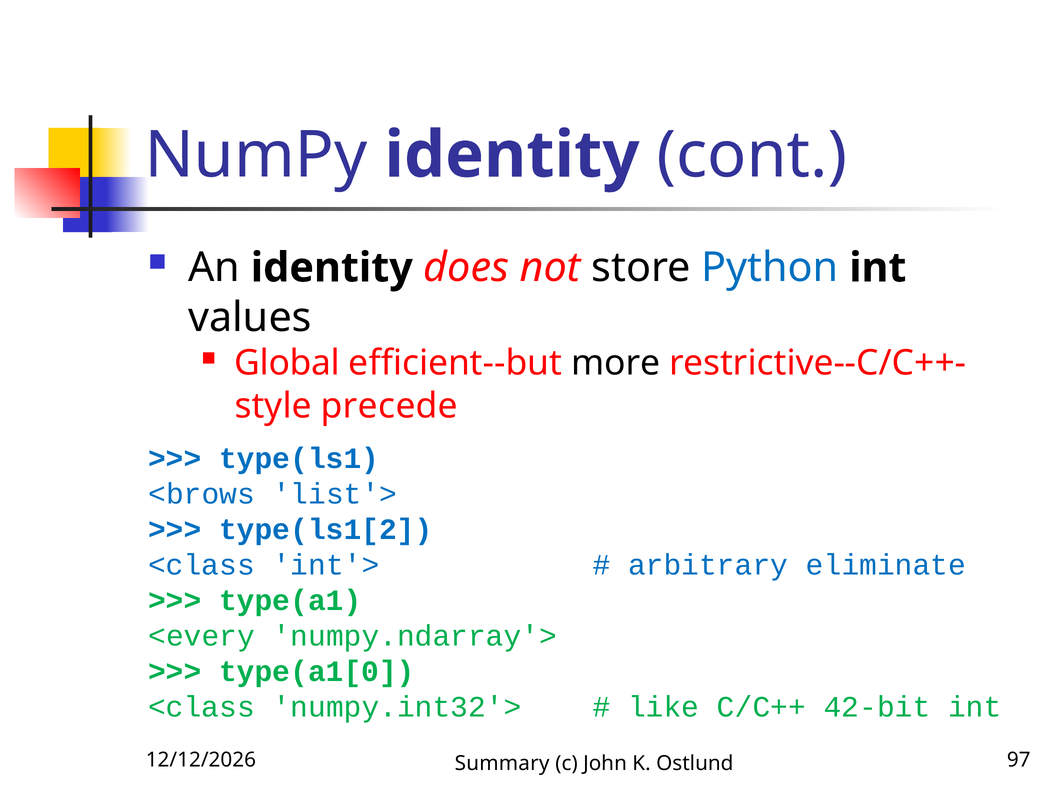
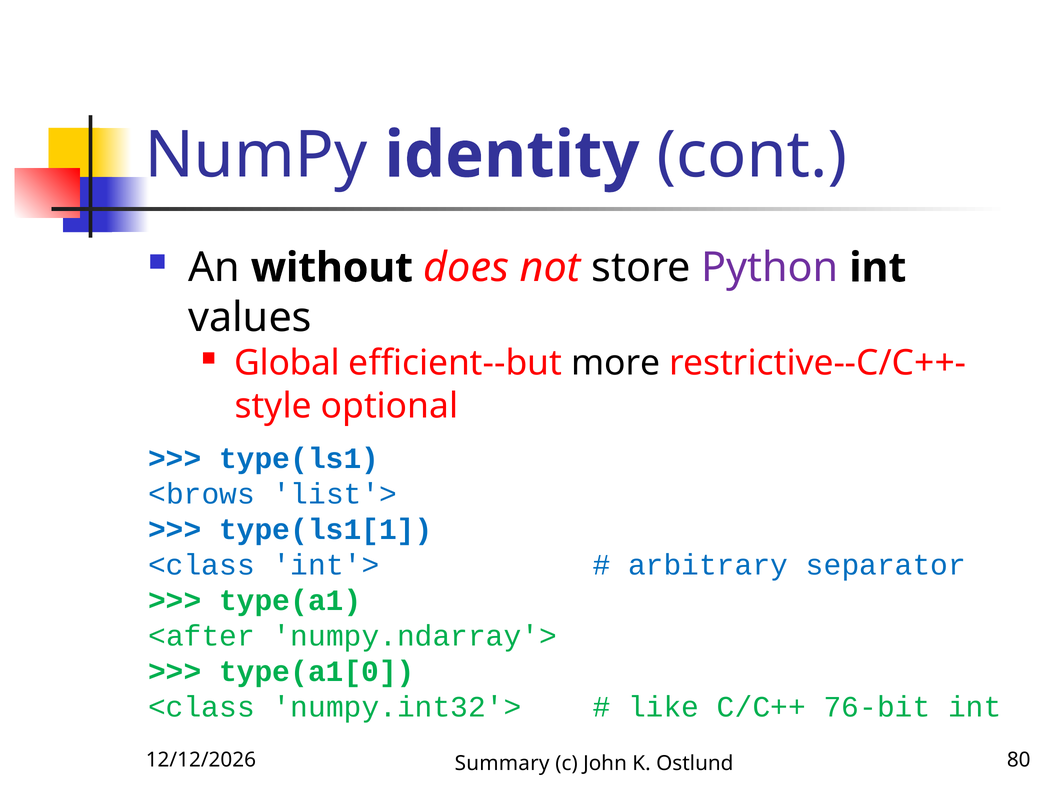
An identity: identity -> without (332, 268)
Python colour: blue -> purple (770, 268)
precede: precede -> optional (390, 406)
type(ls1[2: type(ls1[2 -> type(ls1[1 (326, 530)
eliminate: eliminate -> separator (886, 565)
<every: <every -> <after (202, 636)
42-bit: 42-bit -> 76-bit (877, 707)
97: 97 -> 80 (1019, 760)
